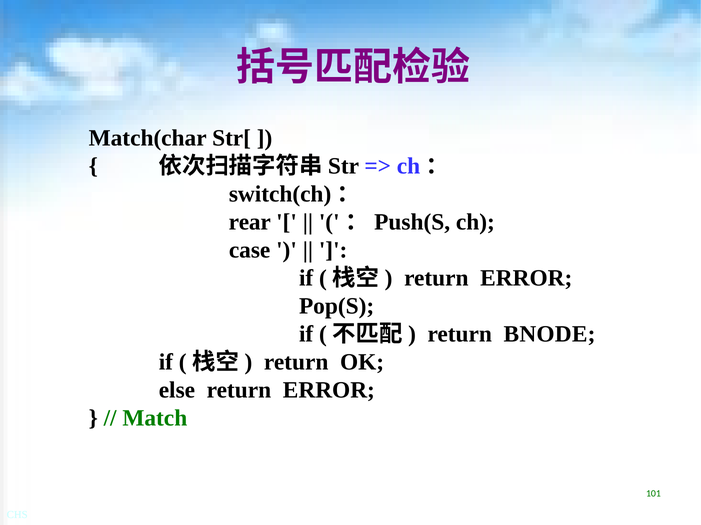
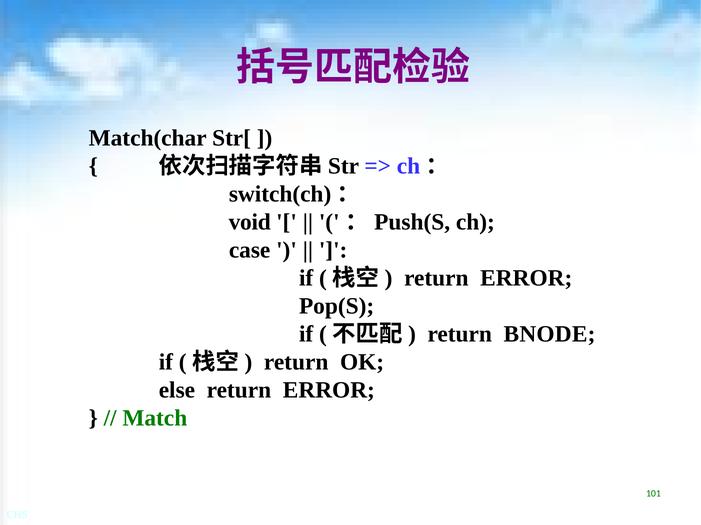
rear: rear -> void (250, 222)
